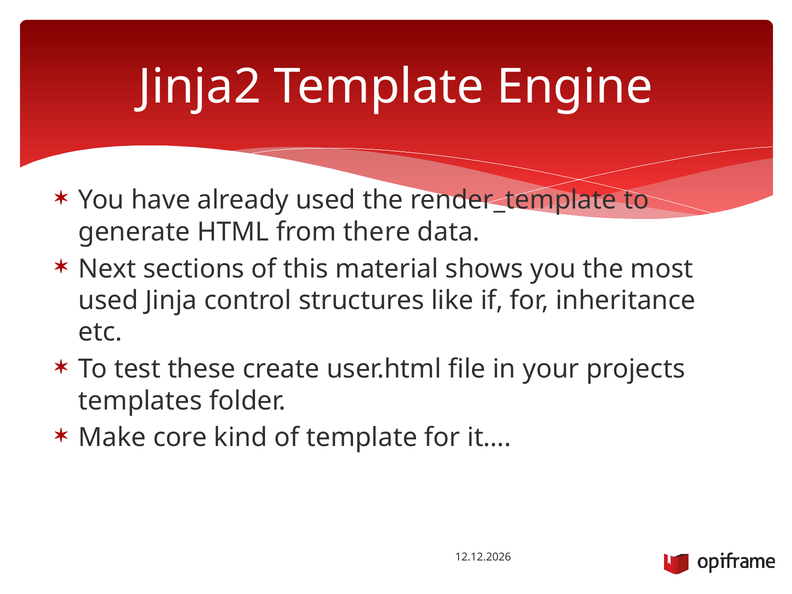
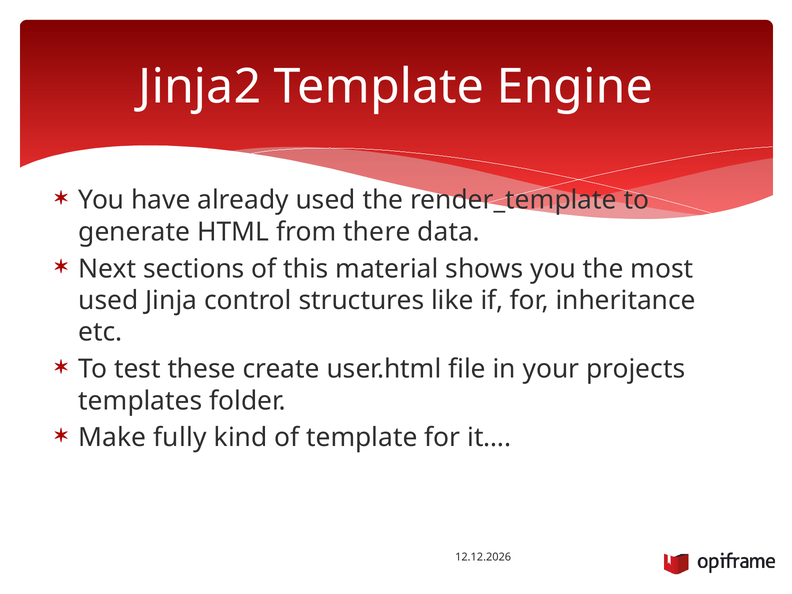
core: core -> fully (180, 438)
